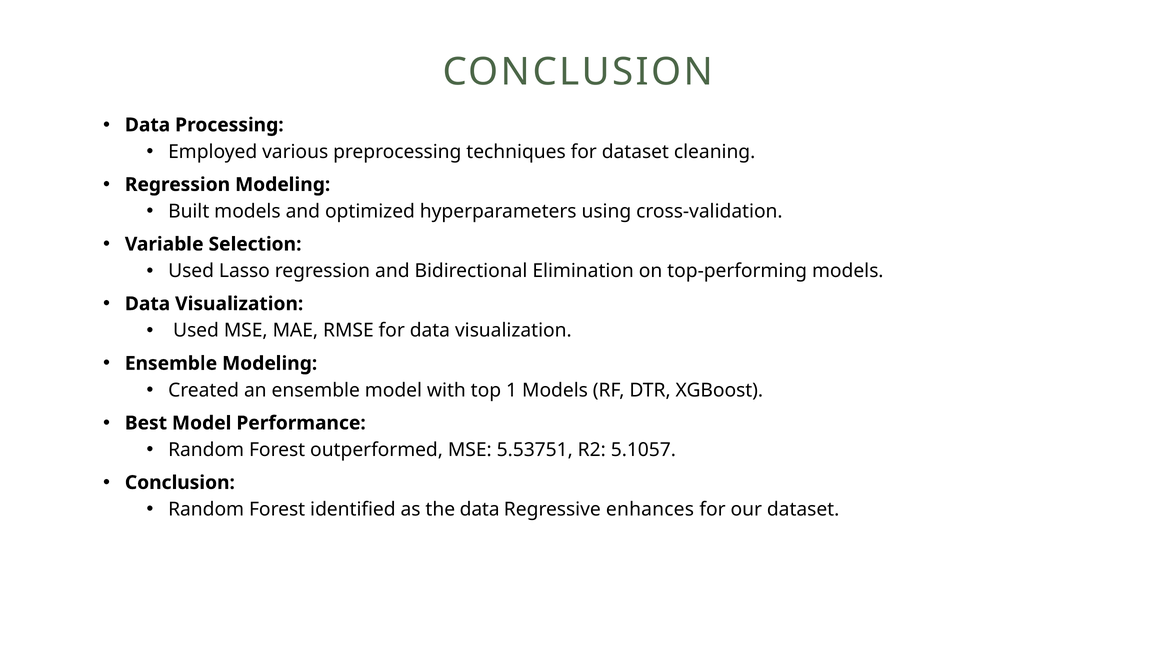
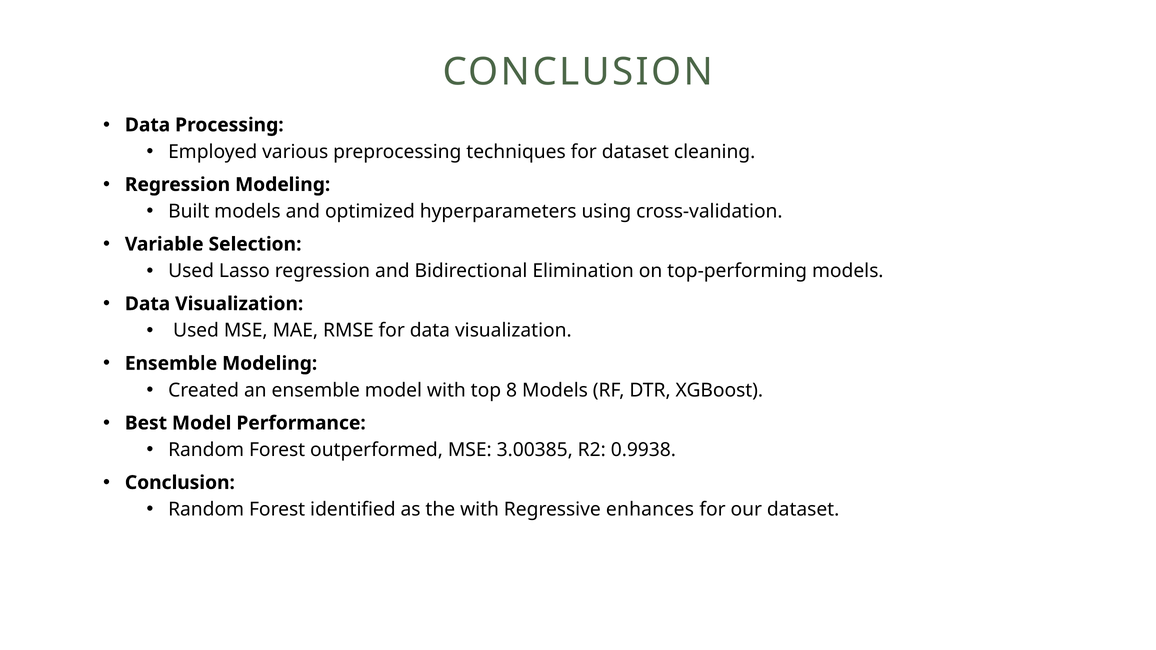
1: 1 -> 8 (512, 390)
5.53751: 5.53751 -> 3.00385 (535, 450)
5.1057: 5.1057 -> 0.9938 (643, 450)
the data: data -> with (480, 510)
